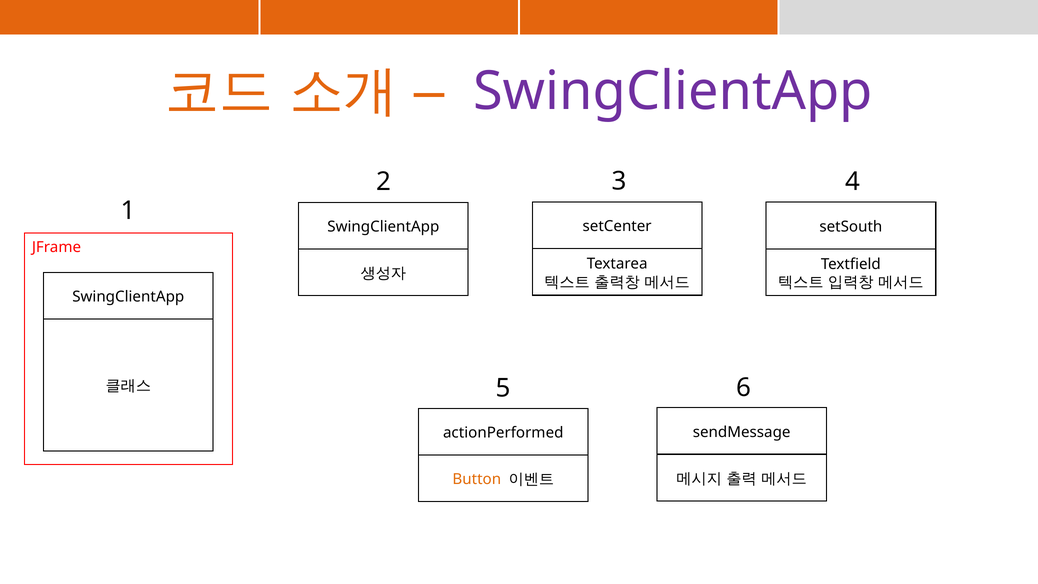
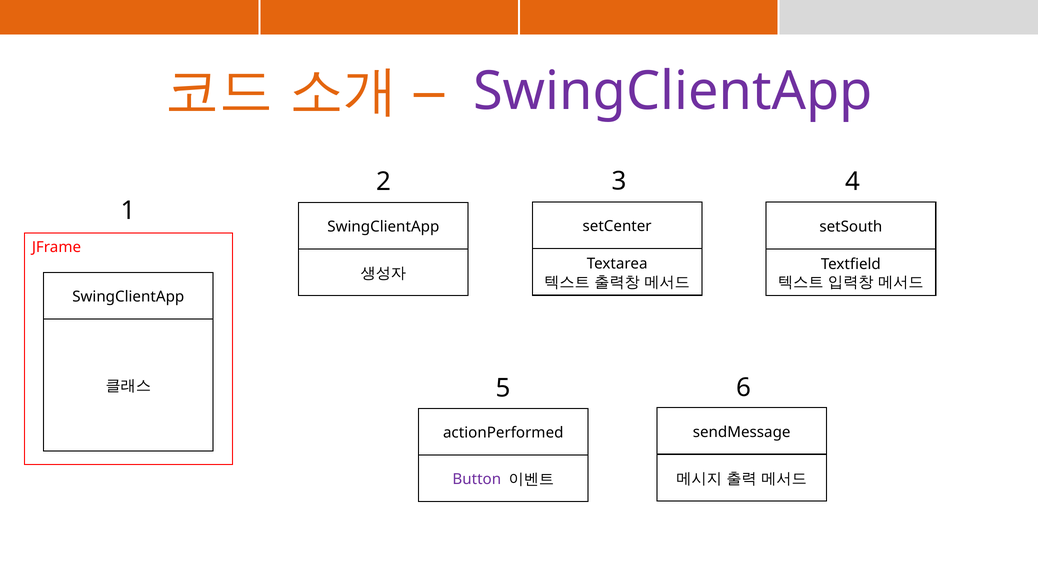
Button colour: orange -> purple (477, 479)
